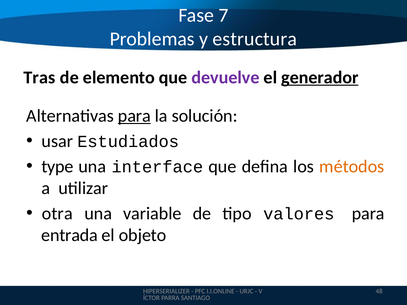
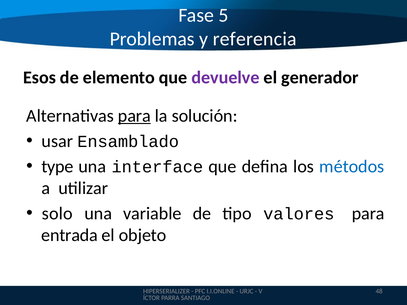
7: 7 -> 5 (224, 15)
estructura: estructura -> referencia (255, 39)
Tras: Tras -> Esos (40, 77)
generador underline: present -> none (320, 77)
Estudiados: Estudiados -> Ensamblado (128, 142)
métodos colour: orange -> blue (352, 167)
otra: otra -> solo (57, 214)
